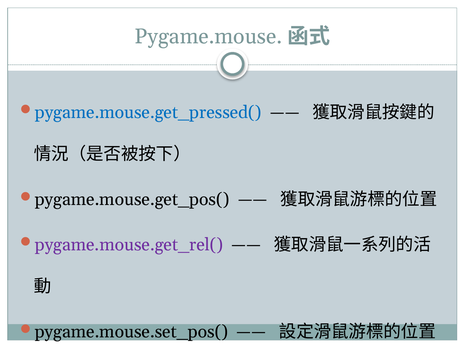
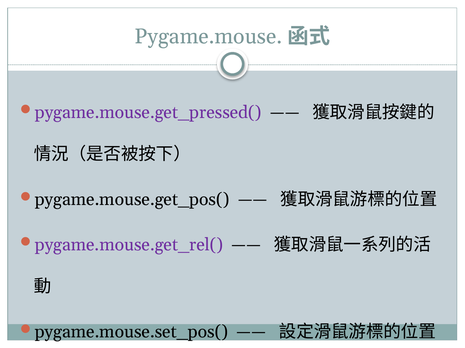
pygame.mouse.get_pressed( colour: blue -> purple (148, 113)
